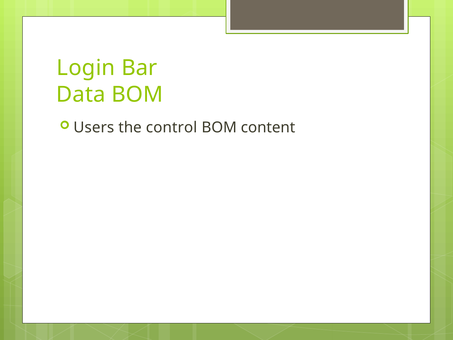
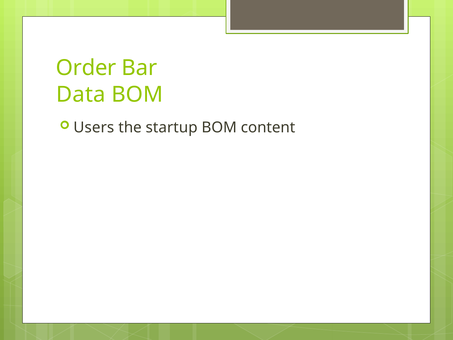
Login: Login -> Order (86, 68)
control: control -> startup (172, 128)
